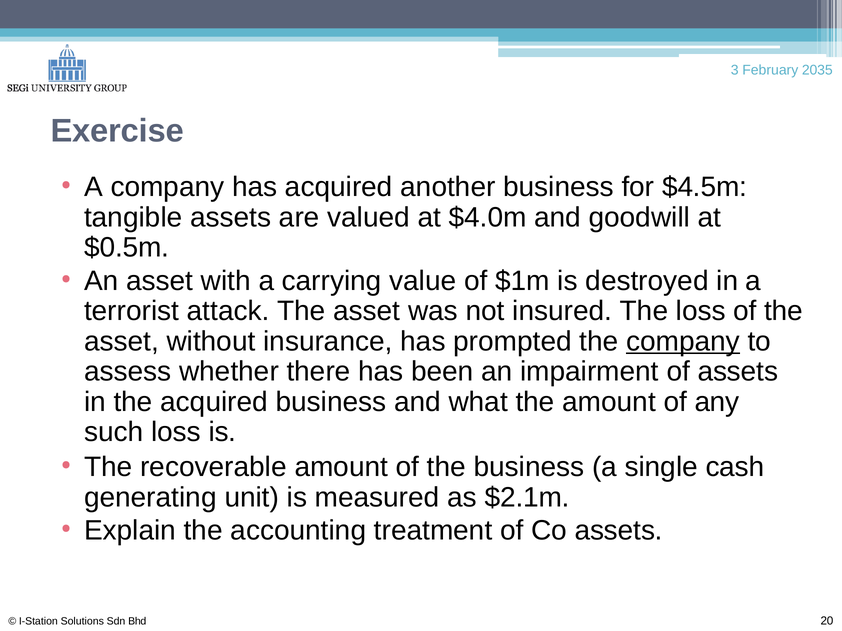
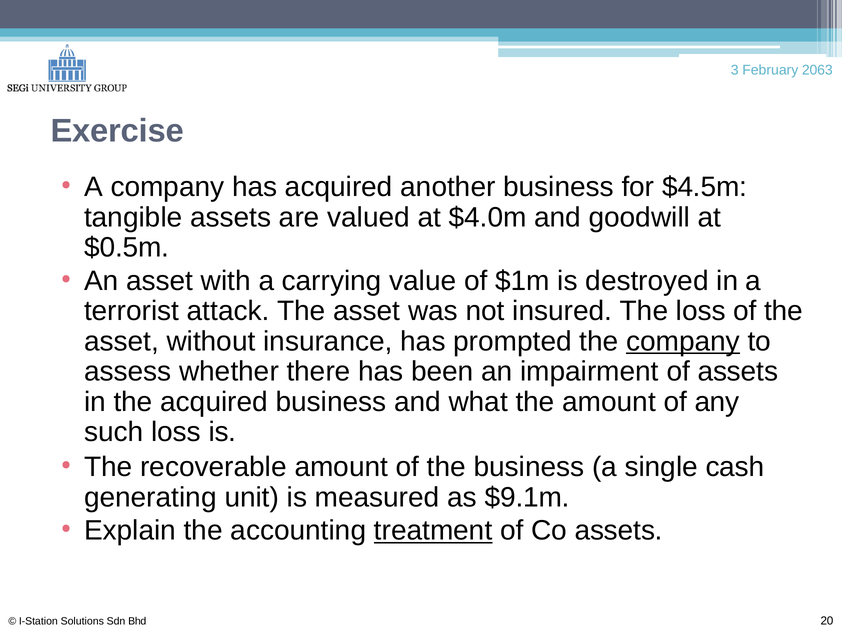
2035: 2035 -> 2063 (817, 70)
$2.1m: $2.1m -> $9.1m (527, 498)
treatment underline: none -> present (433, 531)
